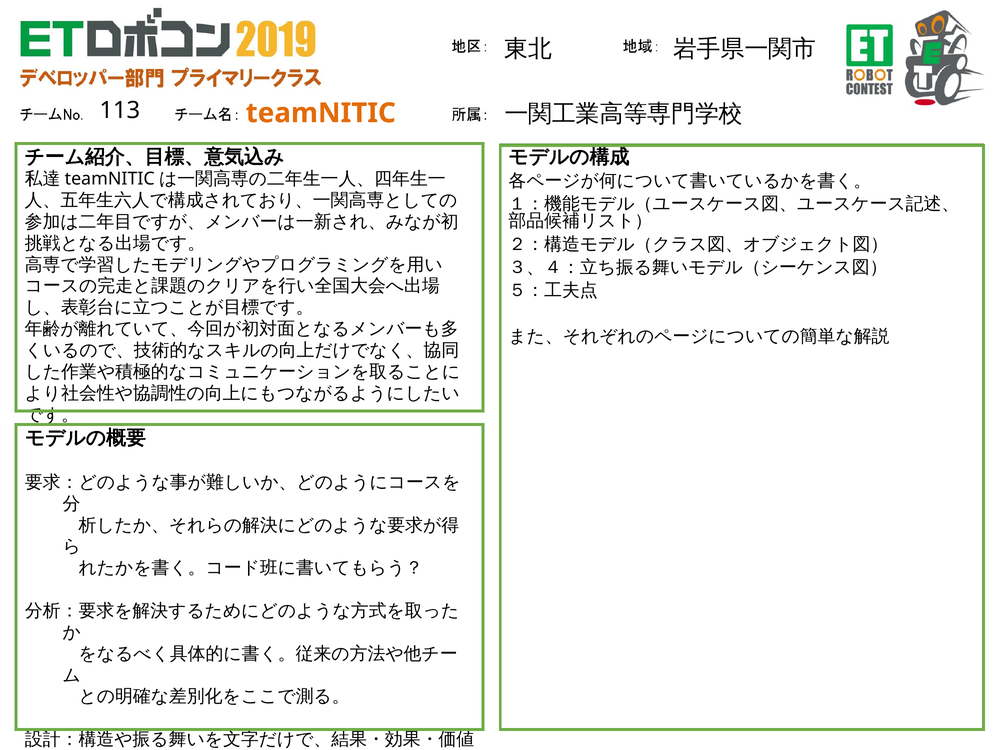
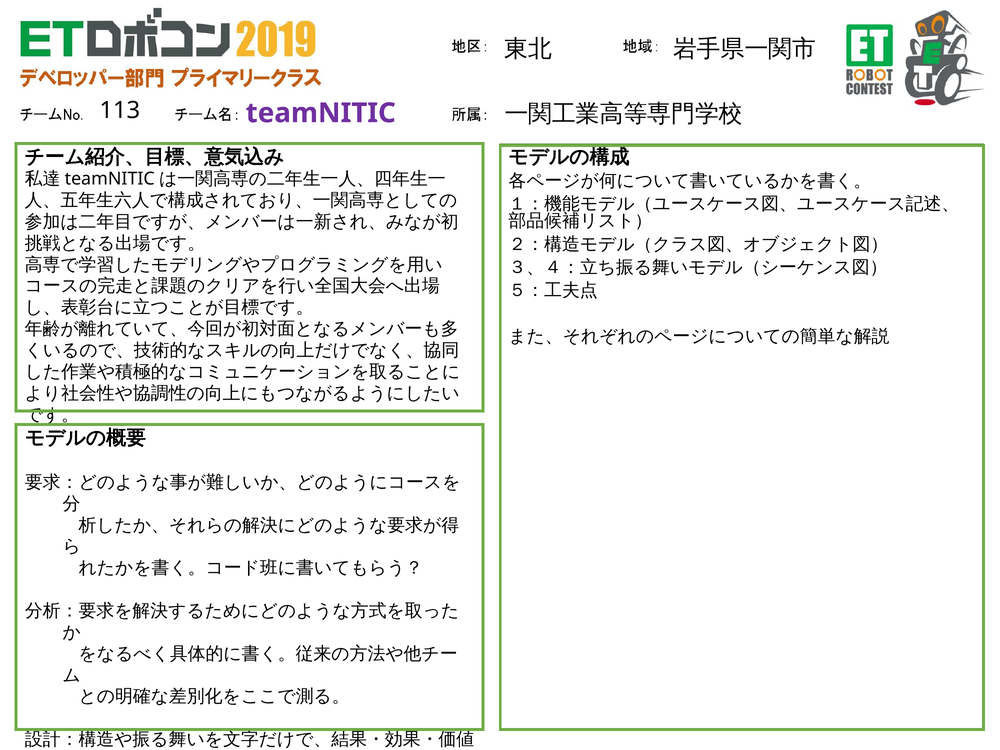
teamNITIC colour: orange -> purple (321, 113)
